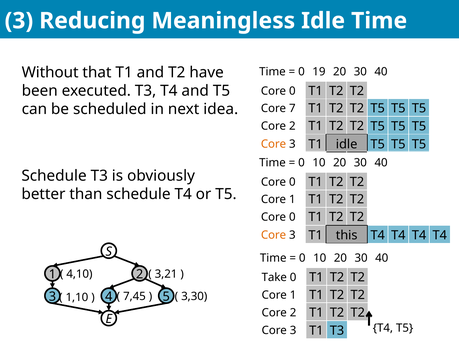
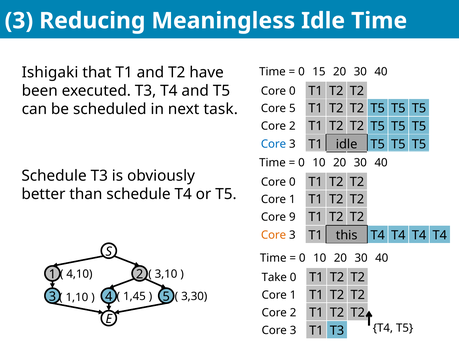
Without: Without -> Ishigaki (50, 73)
19: 19 -> 15 (319, 72)
idea: idea -> task (221, 109)
Core 7: 7 -> 5 (292, 109)
Core colour: orange -> blue (273, 144)
0: 0 -> 9 (292, 217)
3,21: 3,21 -> 3,10 (166, 274)
7,45: 7,45 -> 1,45 (134, 297)
